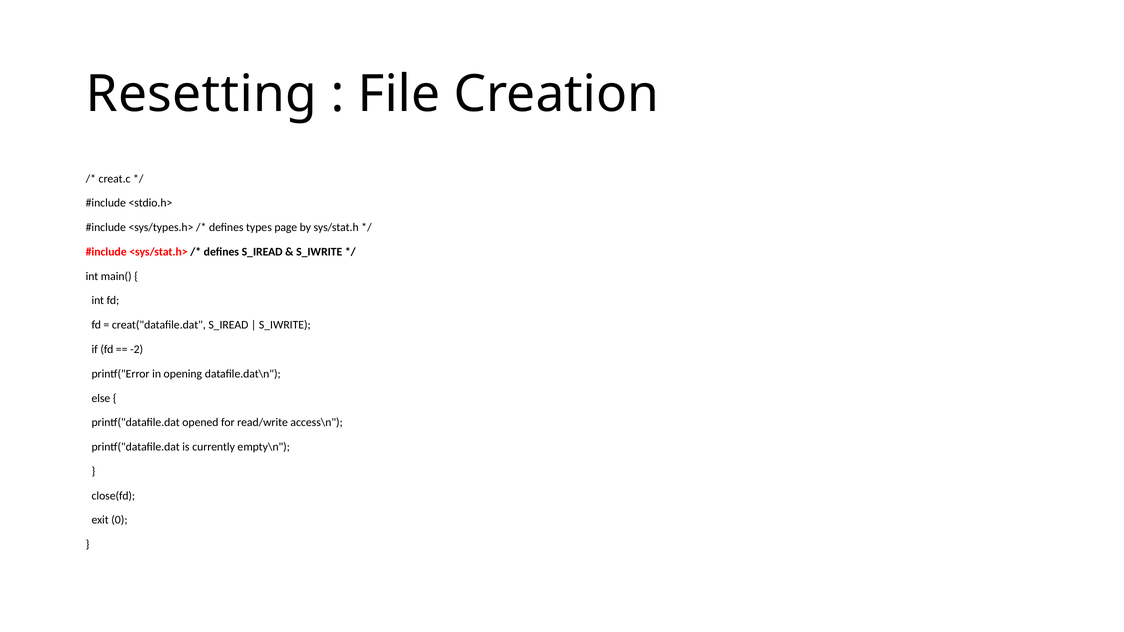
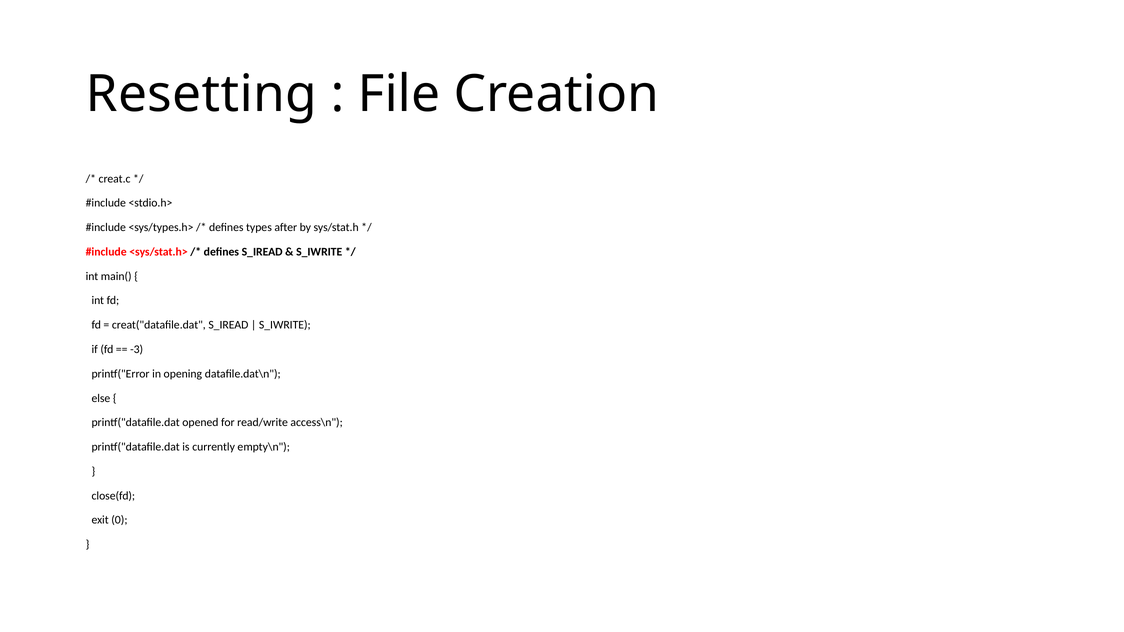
page: page -> after (286, 228)
-2: -2 -> -3 (137, 350)
